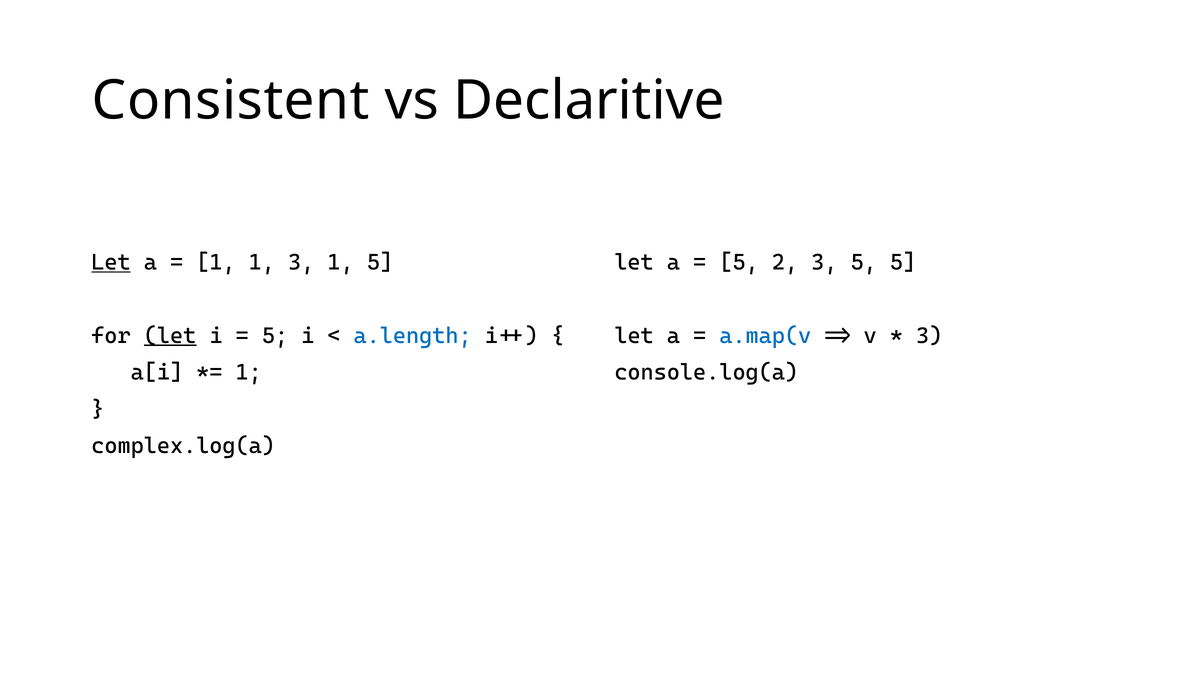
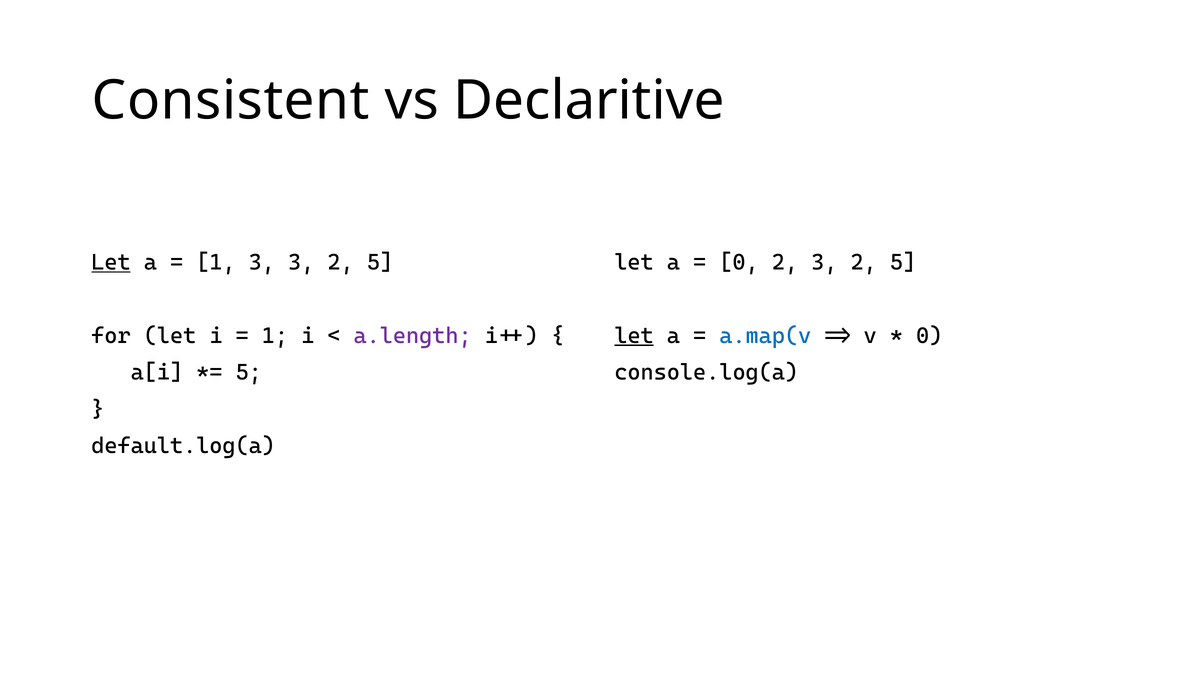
1 1: 1 -> 3 (262, 262)
1: 1 -> 2 (341, 262)
5: 5 -> 0 (739, 262)
2 3 5: 5 -> 2 (864, 262)
let underline: present -> none (170, 336)
5: 5 -> 1 (275, 336)
a.length colour: blue -> purple (413, 336)
let underline: none -> present (634, 336)
3: 3 -> 0 (929, 336)
1: 1 -> 5 (249, 372)
complex.log(a: complex.log(a -> default.log(a (183, 446)
